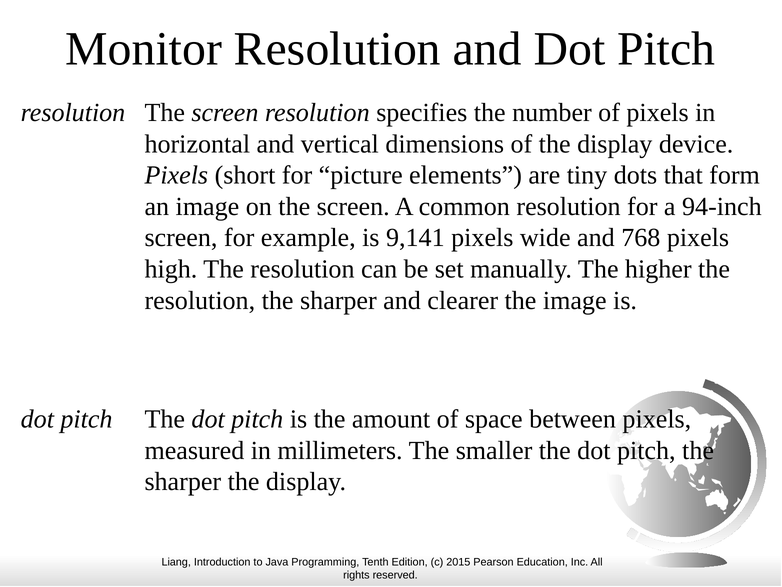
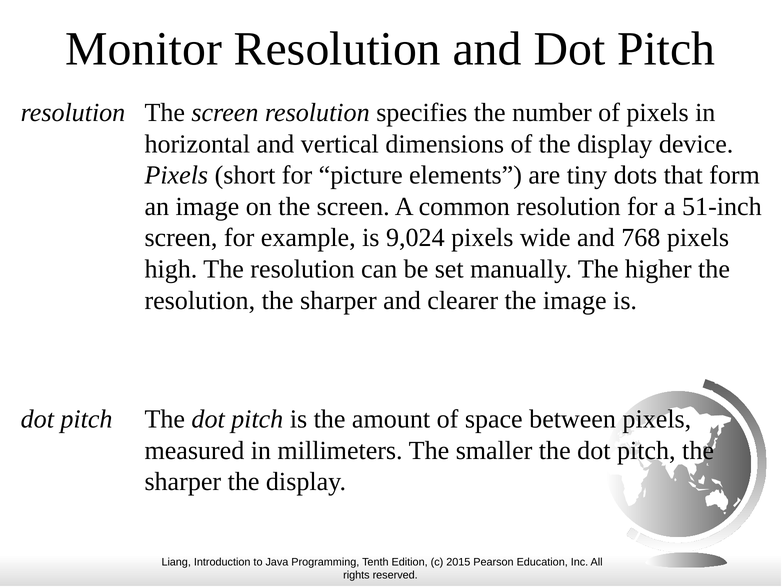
94-inch: 94-inch -> 51-inch (722, 206)
9,141: 9,141 -> 9,024 (415, 238)
